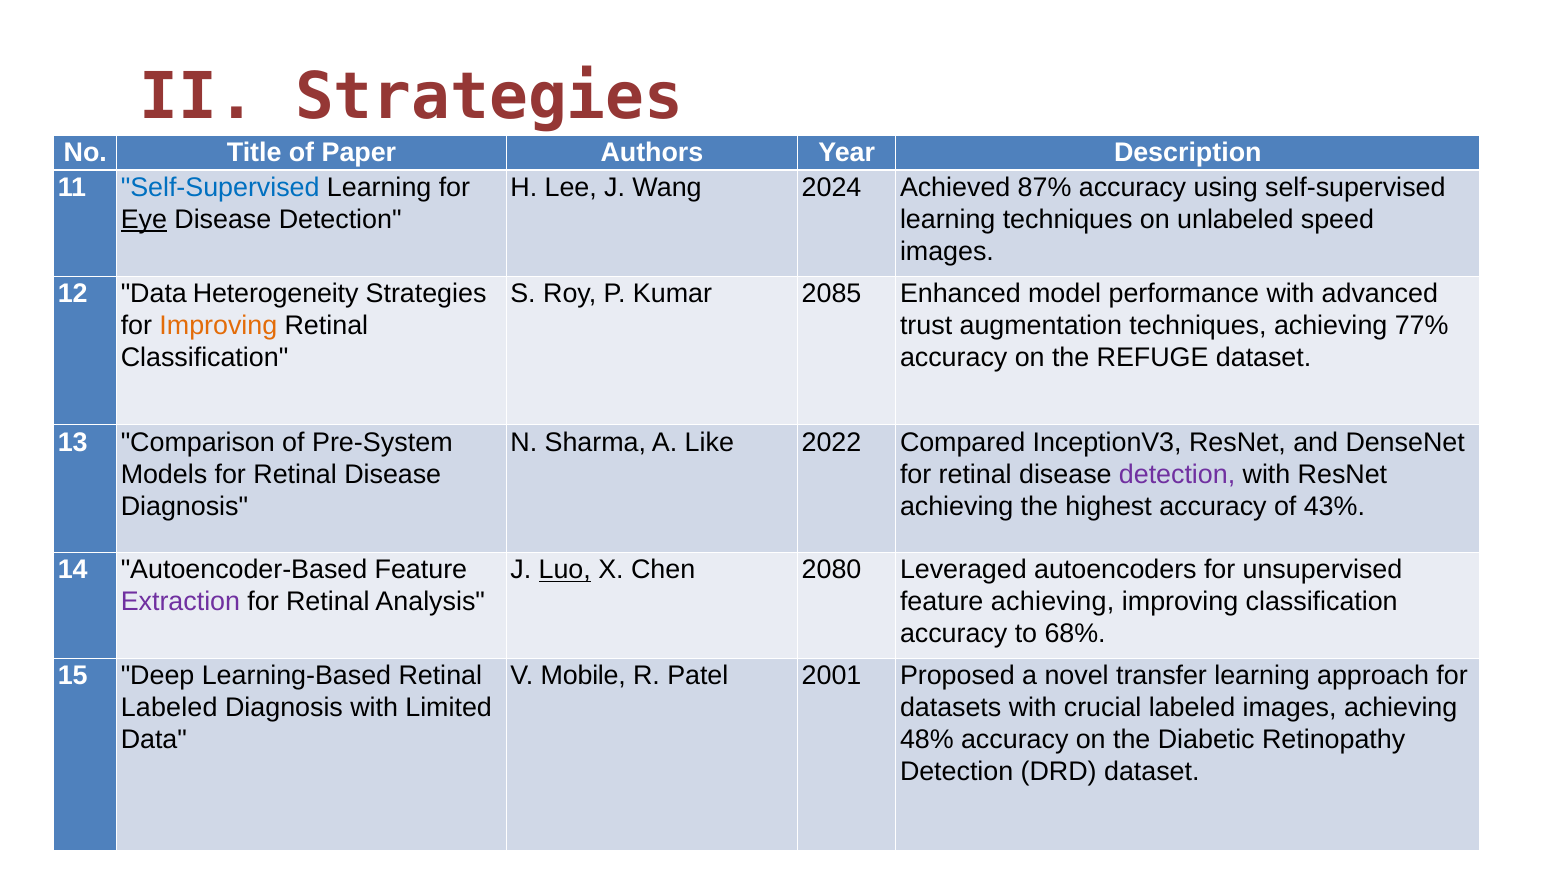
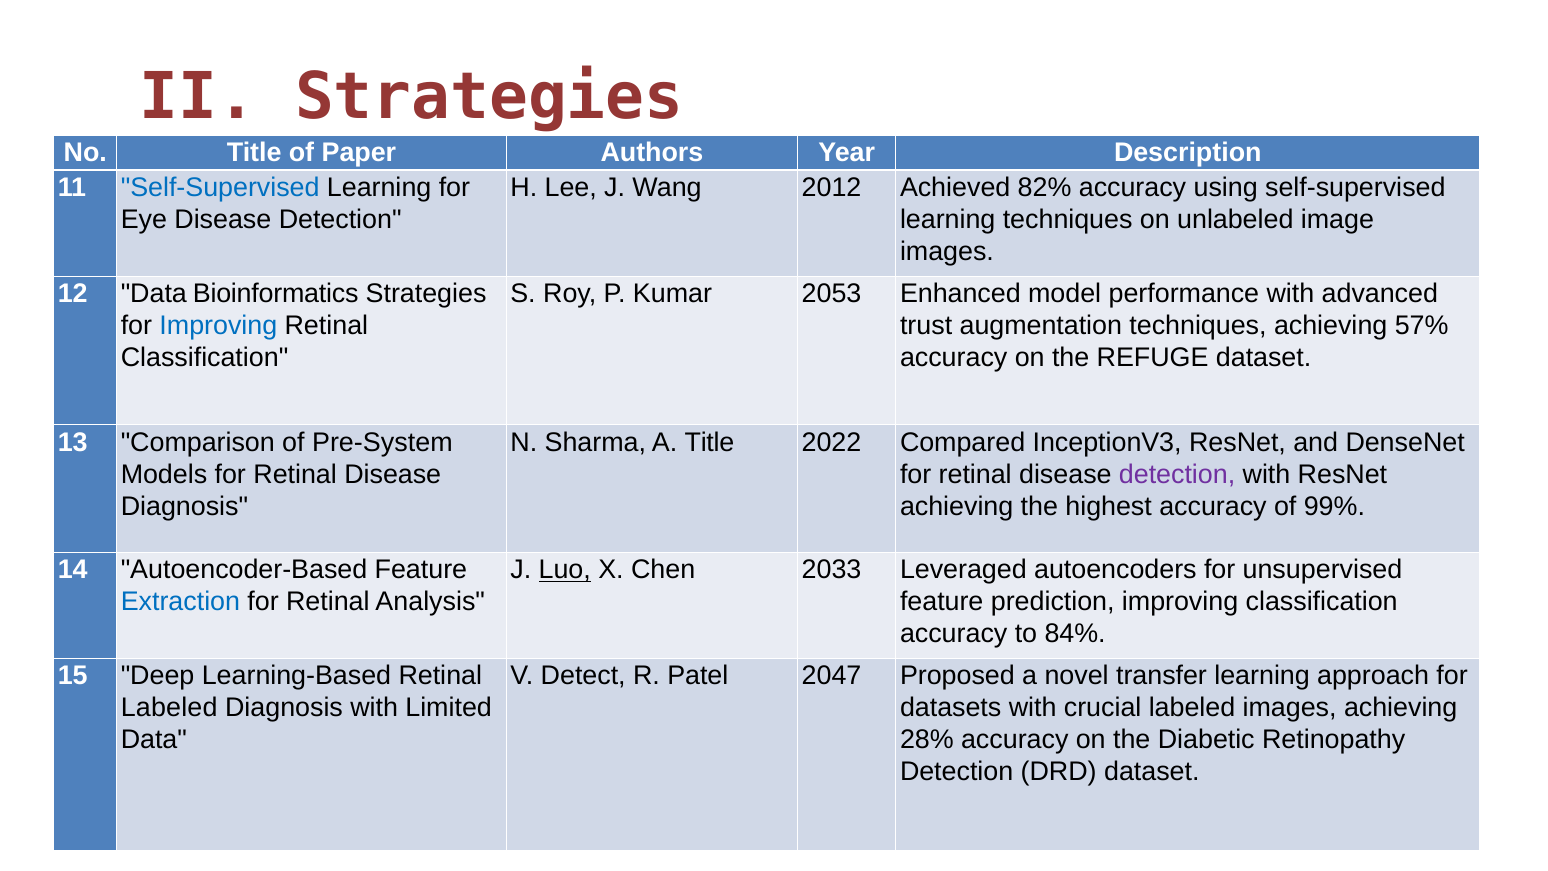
2024: 2024 -> 2012 (832, 187)
87%: 87% -> 82% (1045, 187)
Eye underline: present -> none (144, 219)
speed: speed -> image (1337, 219)
Heterogeneity: Heterogeneity -> Bioinformatics (276, 293)
2085: 2085 -> 2053 (832, 293)
Improving colour: orange -> blue (218, 325)
77%: 77% -> 57% (1422, 325)
A Like: Like -> Title (709, 442)
43%: 43% -> 99% (1334, 506)
2080: 2080 -> 2033 (832, 570)
Extraction colour: purple -> blue (180, 602)
feature achieving: achieving -> prediction (1053, 602)
68%: 68% -> 84% (1075, 634)
Mobile: Mobile -> Detect (583, 676)
2001: 2001 -> 2047 (832, 676)
48%: 48% -> 28% (927, 740)
